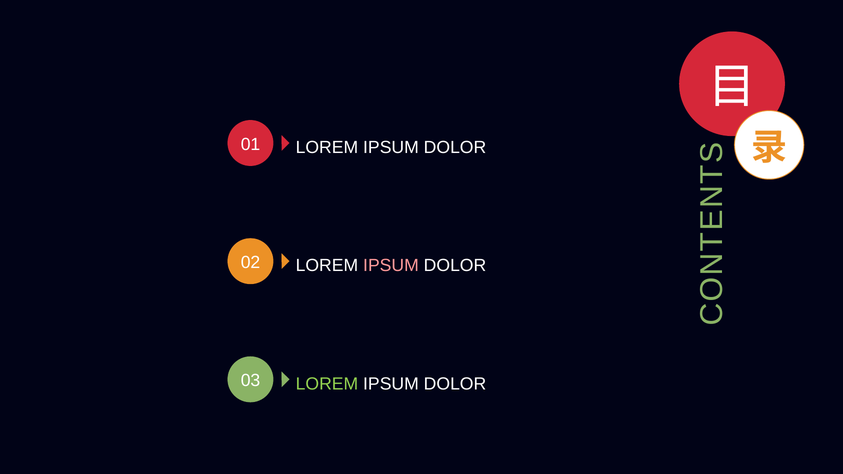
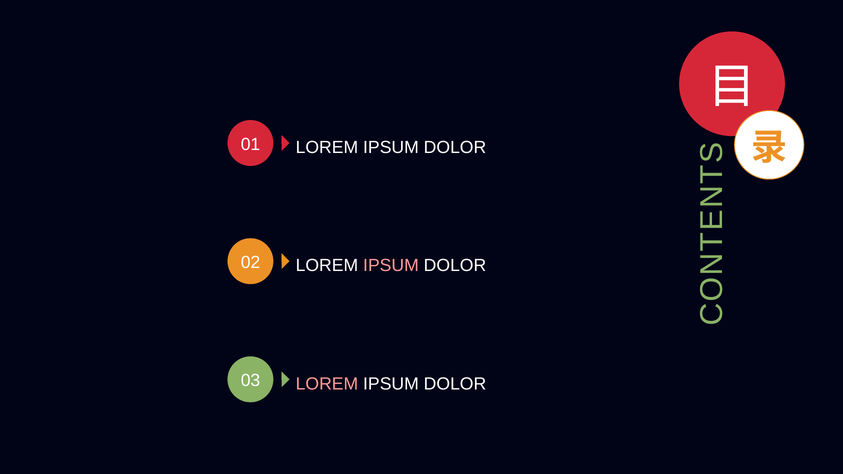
LOREM colour: light green -> pink (327, 384)
